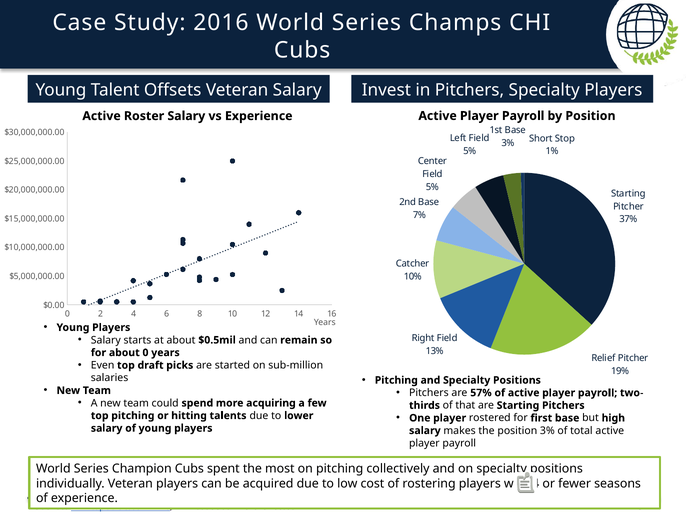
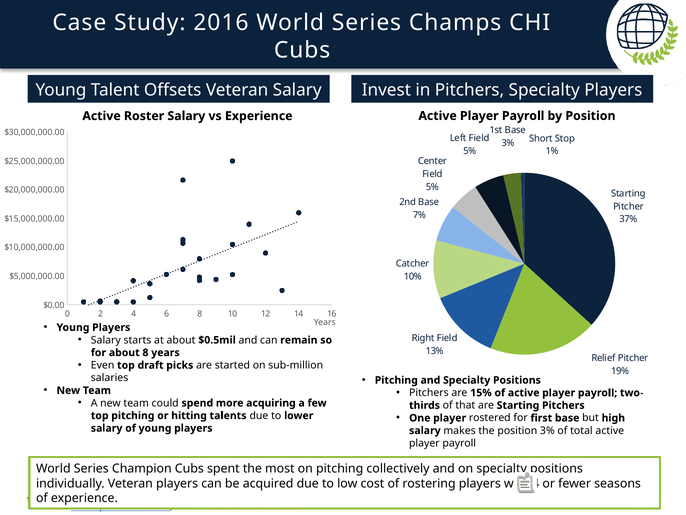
about 0: 0 -> 8 (145, 352)
57%: 57% -> 15% (481, 392)
